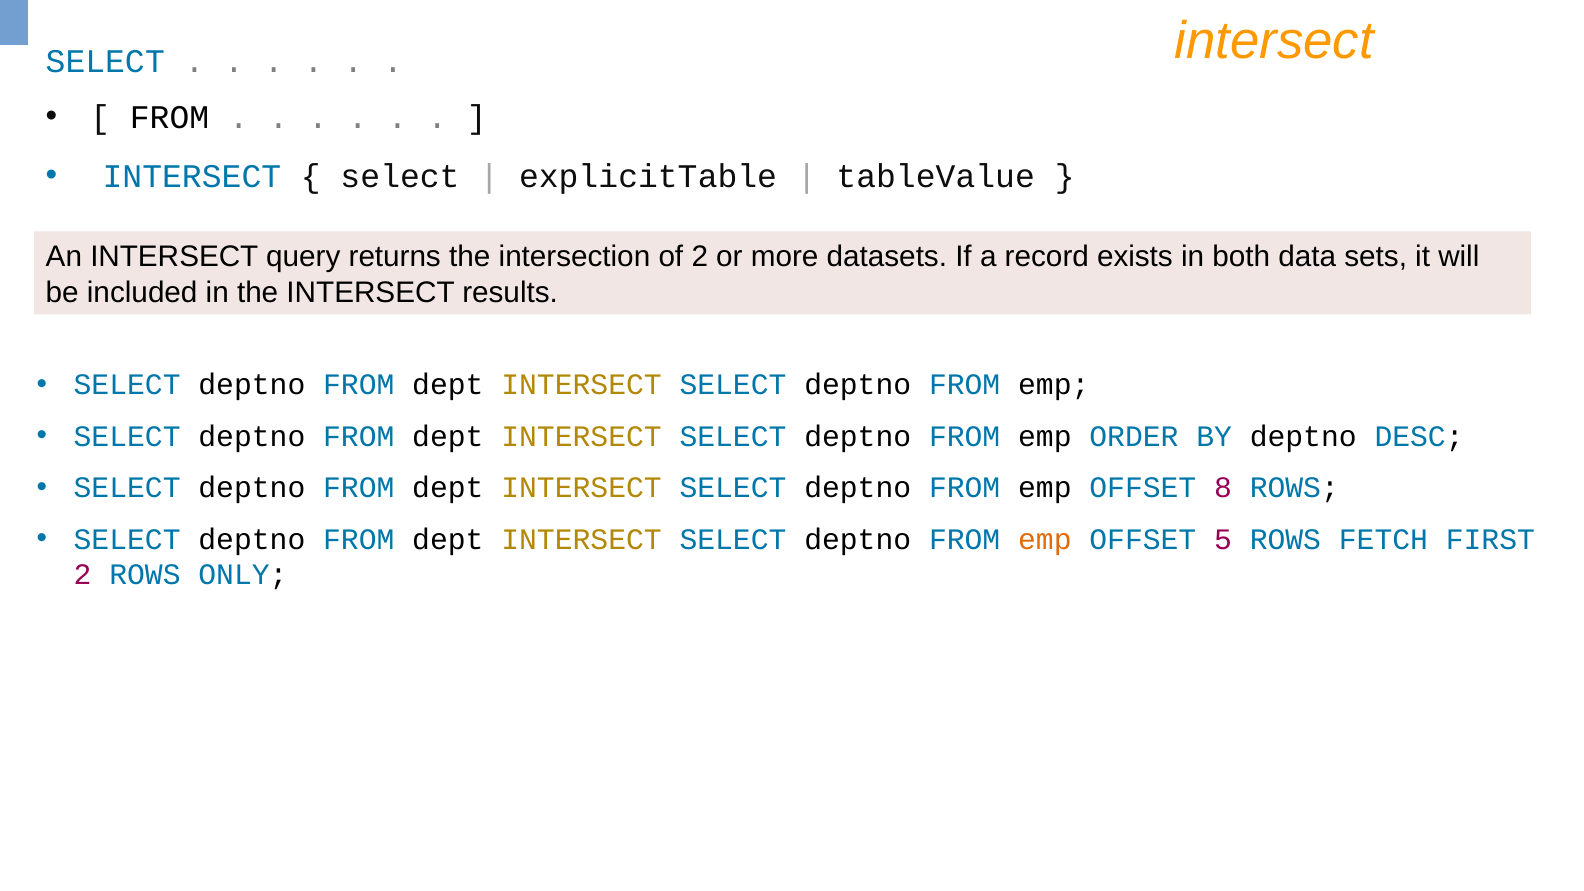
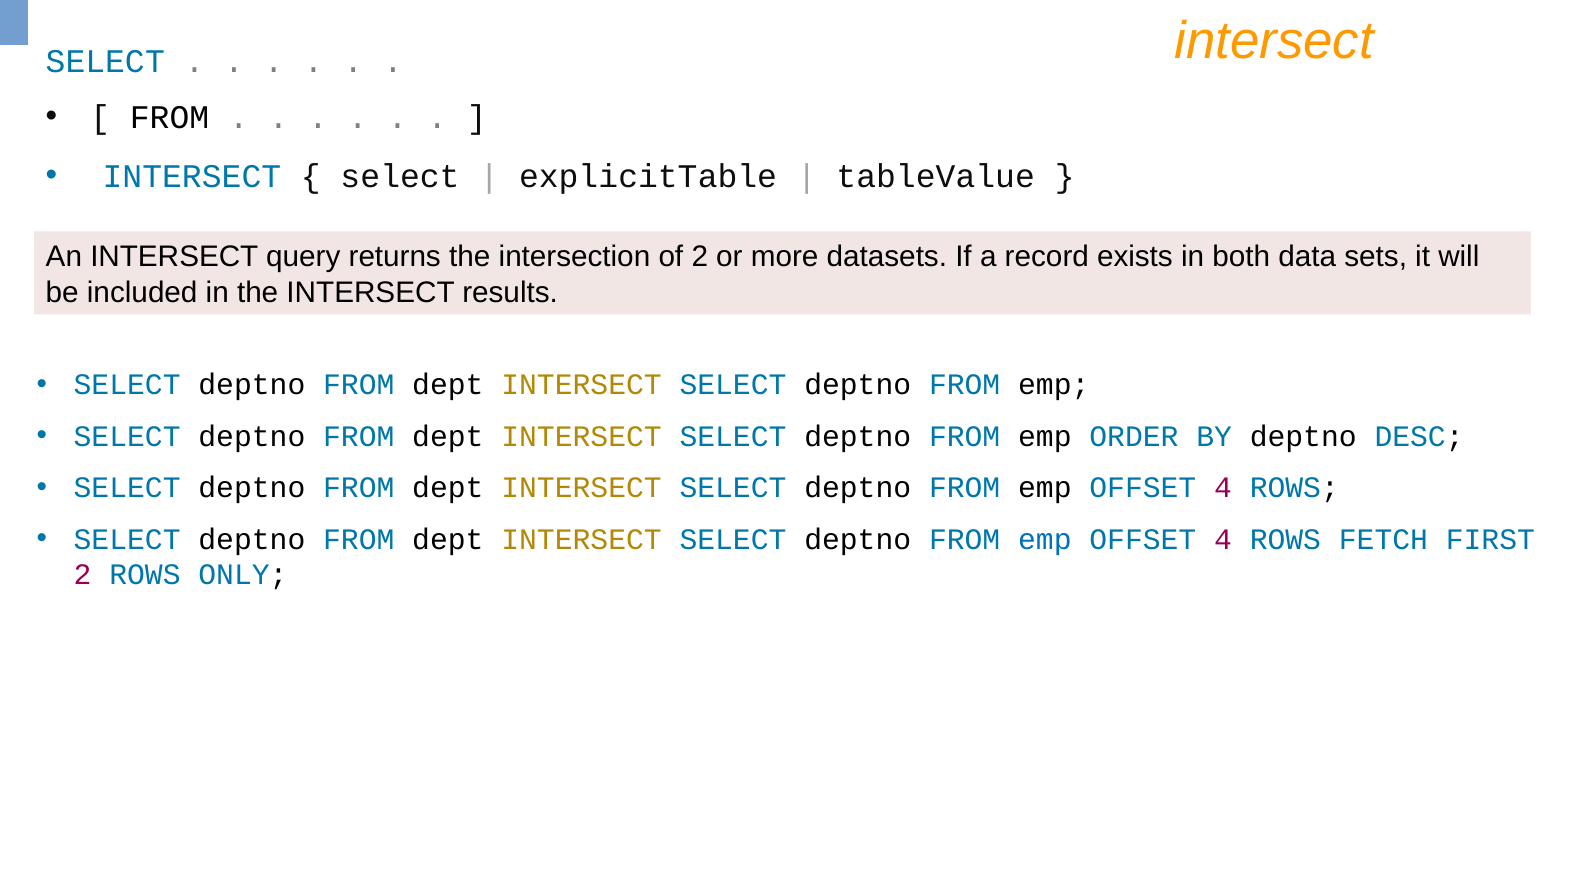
8: 8 -> 4 (1223, 488)
emp colour: orange -> blue (1045, 539)
5: 5 -> 4 (1223, 539)
